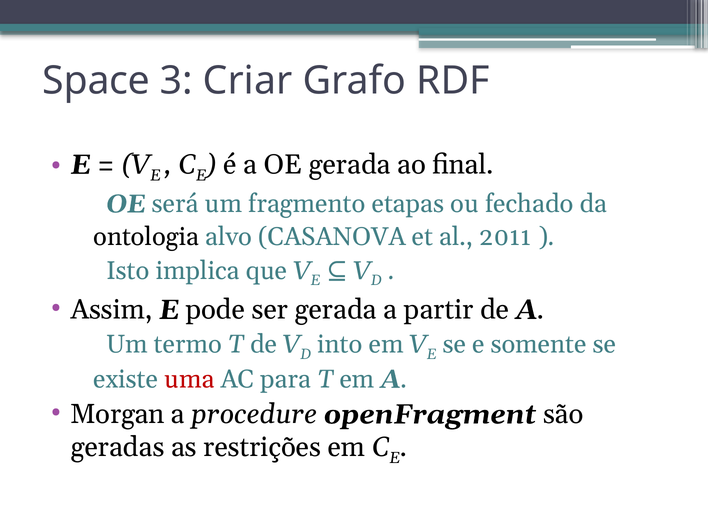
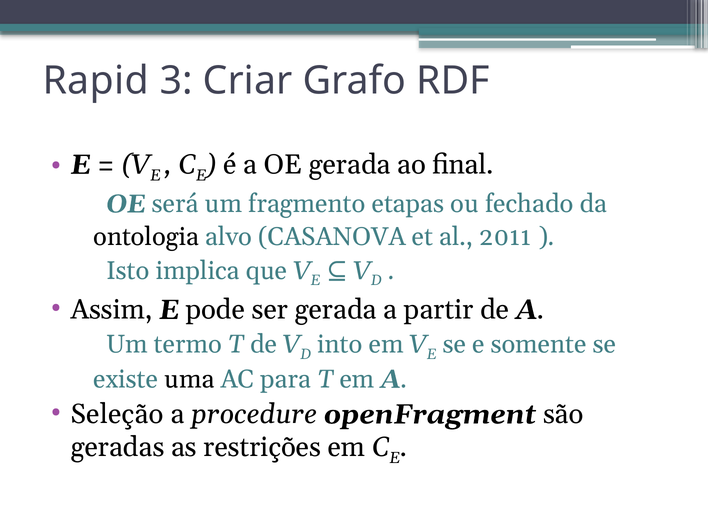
Space: Space -> Rapid (96, 81)
uma colour: red -> black (189, 379)
Morgan: Morgan -> Seleção (117, 414)
